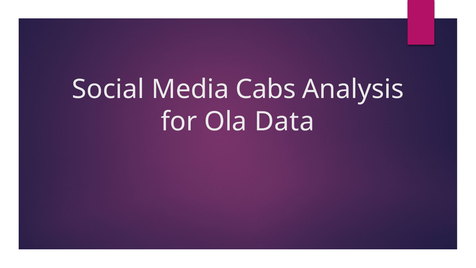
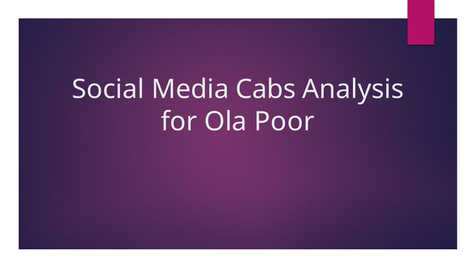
Data: Data -> Poor (284, 121)
